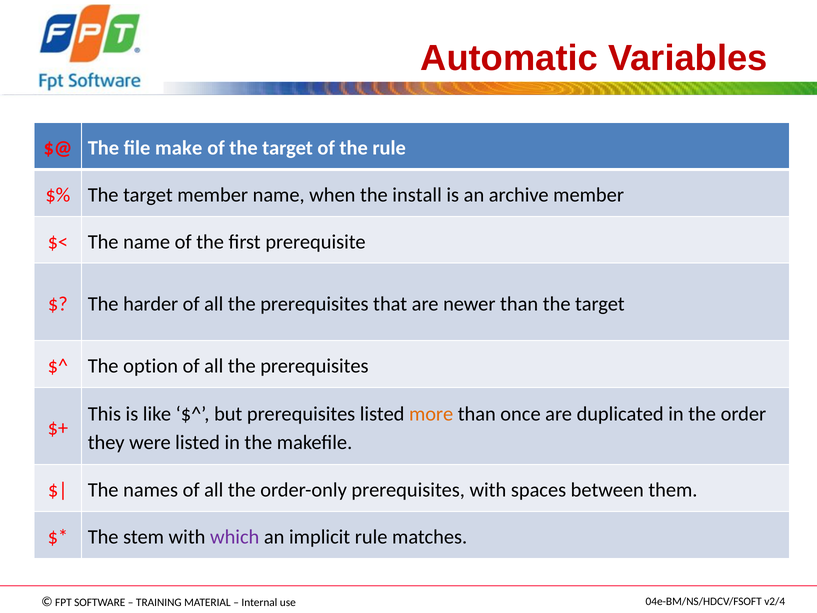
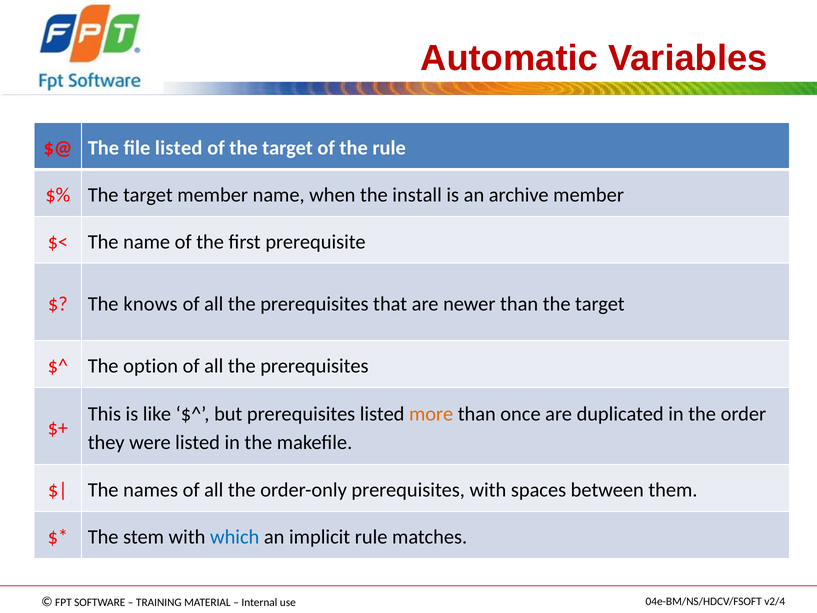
file make: make -> listed (179, 148)
harder: harder -> knows (151, 304)
which colour: purple -> blue (235, 537)
